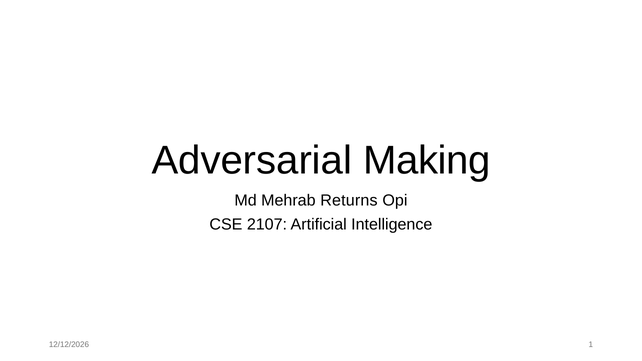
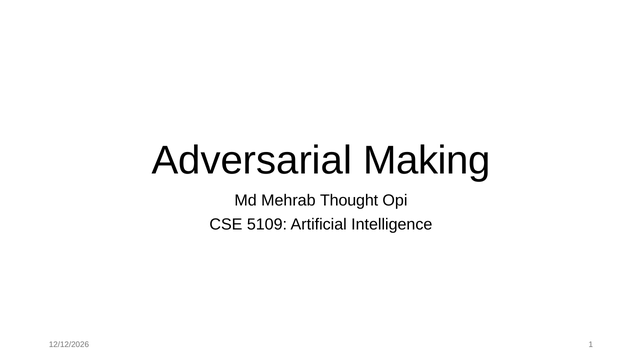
Returns: Returns -> Thought (349, 201)
2107: 2107 -> 5109 (267, 225)
